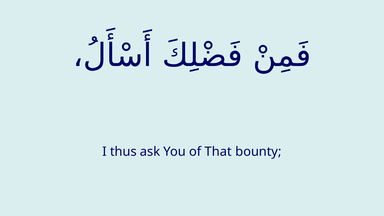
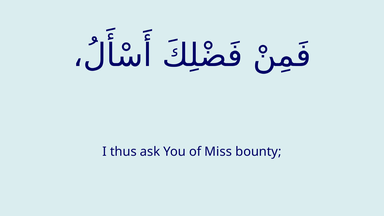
That: That -> Miss (218, 152)
